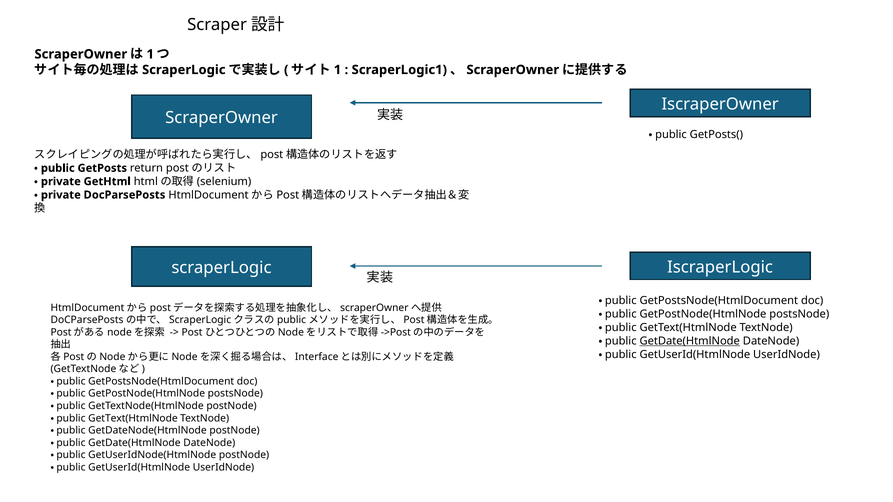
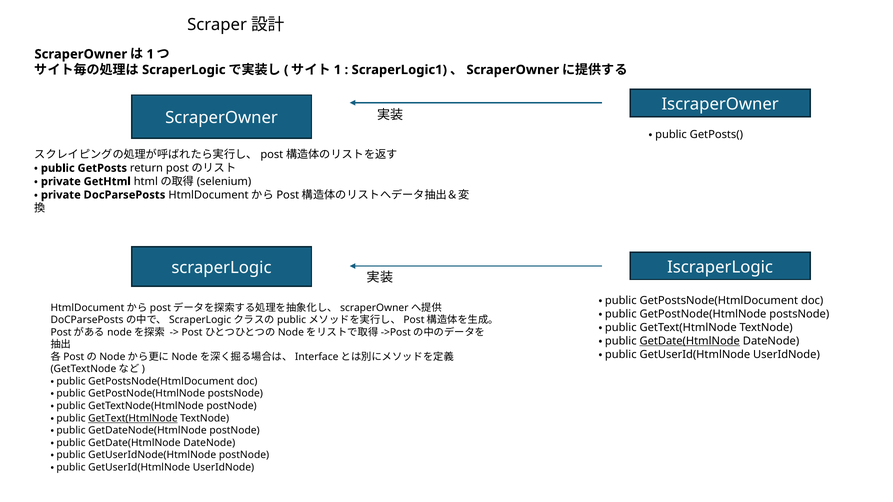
GetText(HtmlNode underline: none -> present (133, 418)
